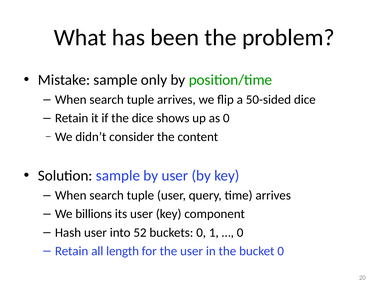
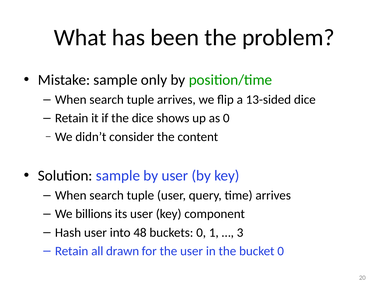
50-sided: 50-sided -> 13-sided (268, 100)
52: 52 -> 48 (140, 233)
0: 0 -> 3 (240, 233)
length: length -> drawn (123, 252)
